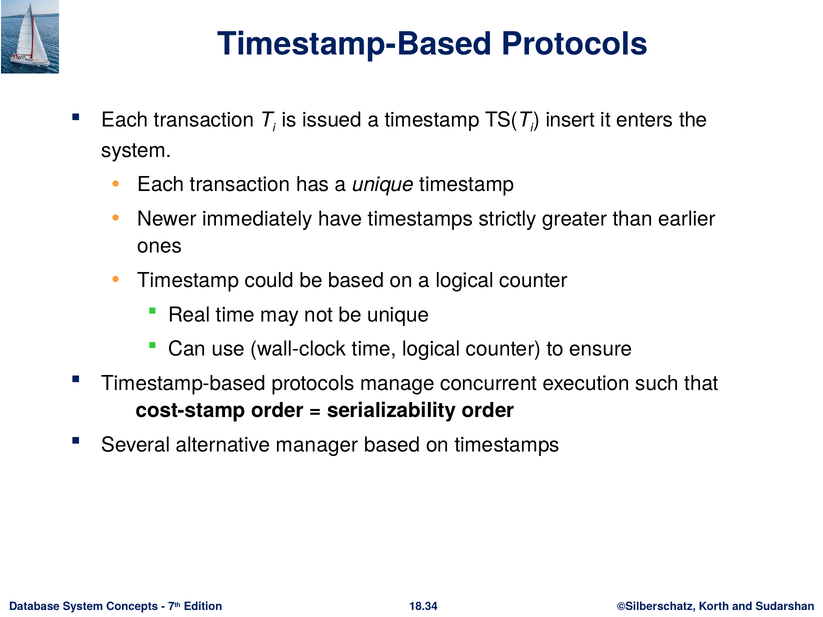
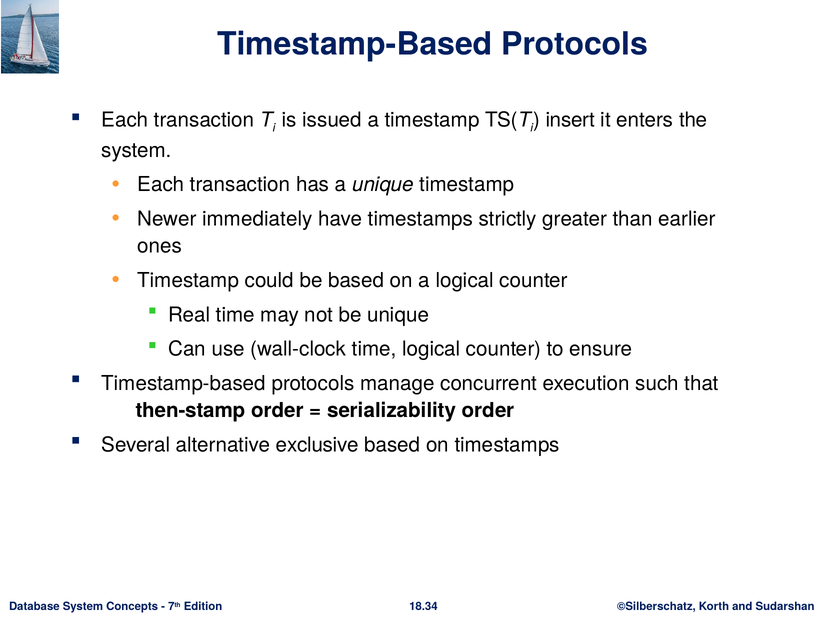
cost-stamp: cost-stamp -> then-stamp (191, 411)
manager: manager -> exclusive (317, 445)
